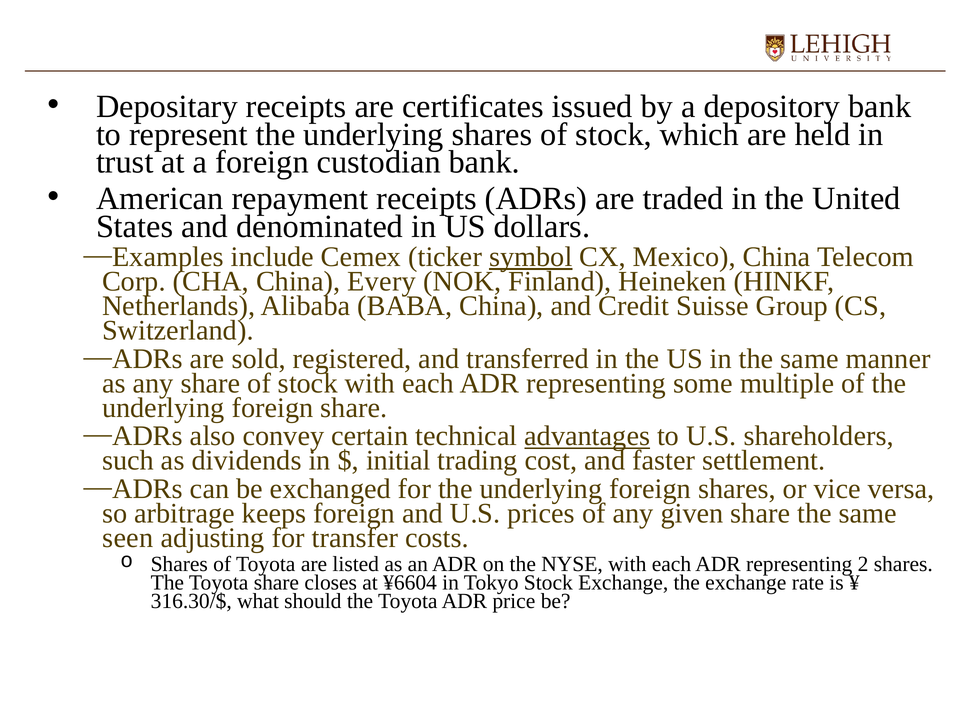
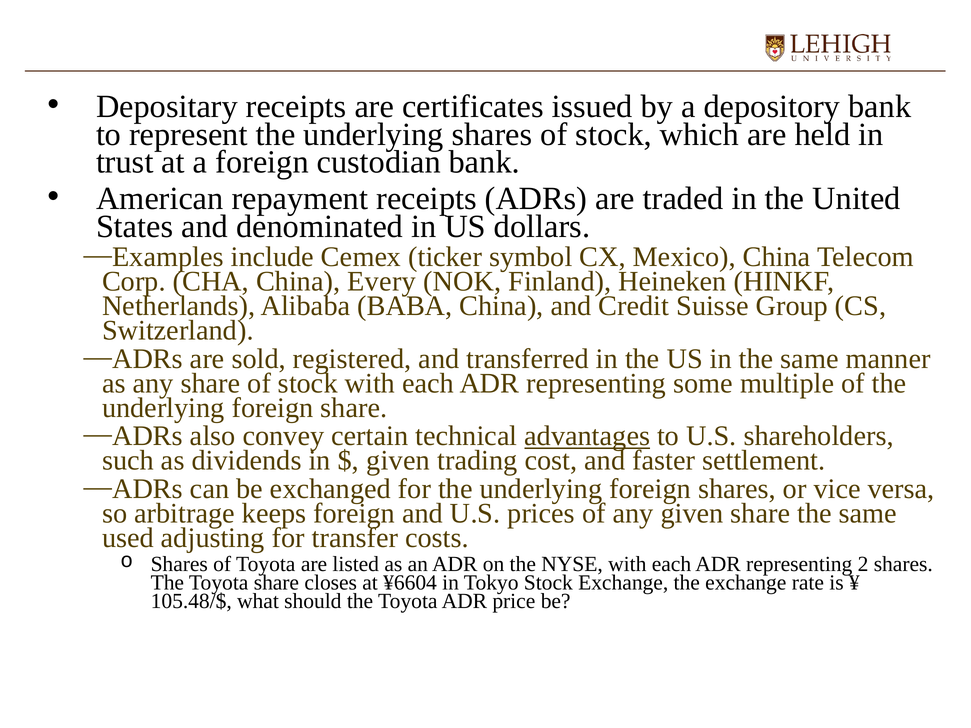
symbol underline: present -> none (531, 257)
initial: initial -> given (398, 461)
seen: seen -> used (128, 538)
316.30/$: 316.30/$ -> 105.48/$ (191, 601)
